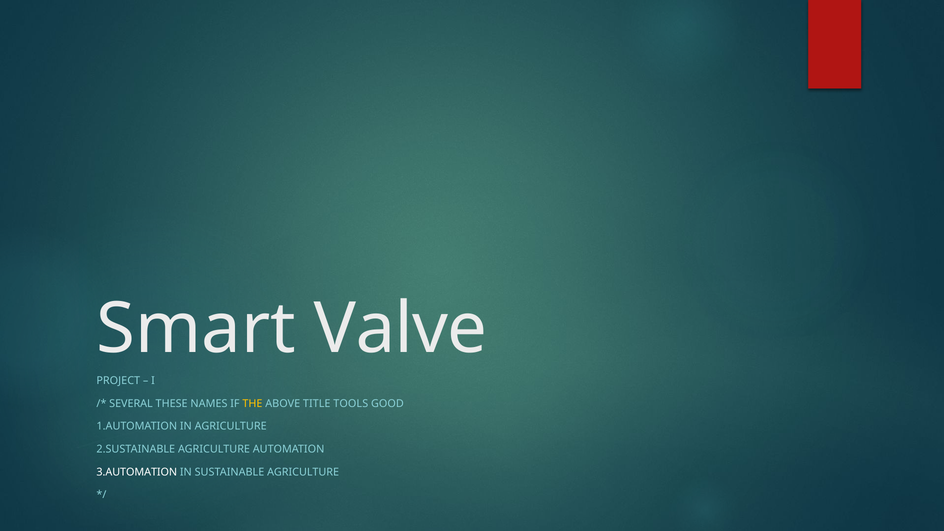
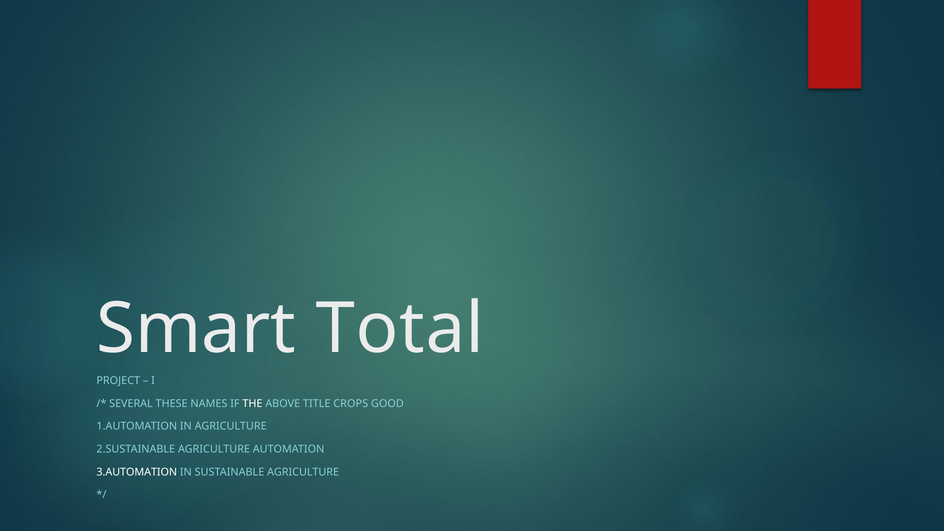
Valve: Valve -> Total (400, 329)
THE colour: yellow -> white (252, 403)
TOOLS: TOOLS -> CROPS (351, 403)
